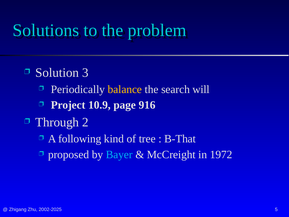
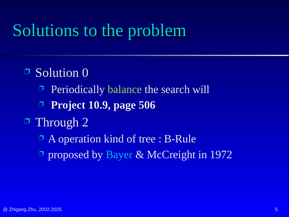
3: 3 -> 0 (85, 73)
balance colour: yellow -> light green (125, 89)
916: 916 -> 506 (147, 105)
following: following -> operation (80, 139)
B-That: B-That -> B-Rule (180, 139)
